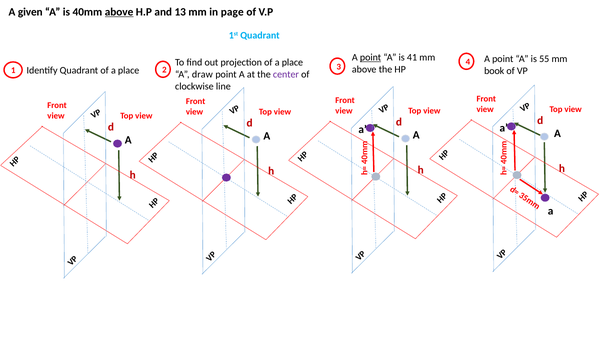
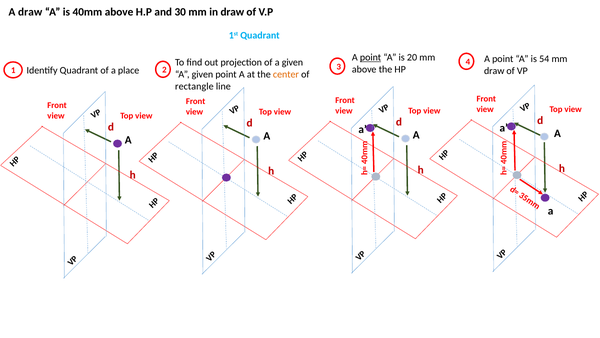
A given: given -> draw (30, 12)
above underline: present -> none (119, 12)
13: 13 -> 30 (180, 12)
in page: page -> draw (232, 12)
41: 41 -> 20 (412, 57)
projection of a place: place -> given (292, 62)
55: 55 -> 54 (544, 59)
book: book -> draw (494, 71)
draw: draw -> given (202, 74)
center colour: purple -> orange (286, 74)
clockwise: clockwise -> rectangle (194, 86)
